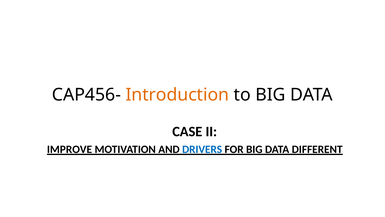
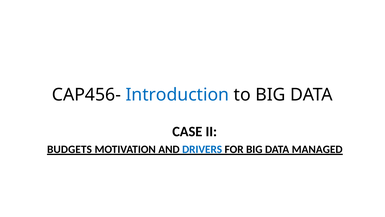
Introduction colour: orange -> blue (177, 95)
IMPROVE: IMPROVE -> BUDGETS (69, 149)
DIFFERENT: DIFFERENT -> MANAGED (317, 149)
